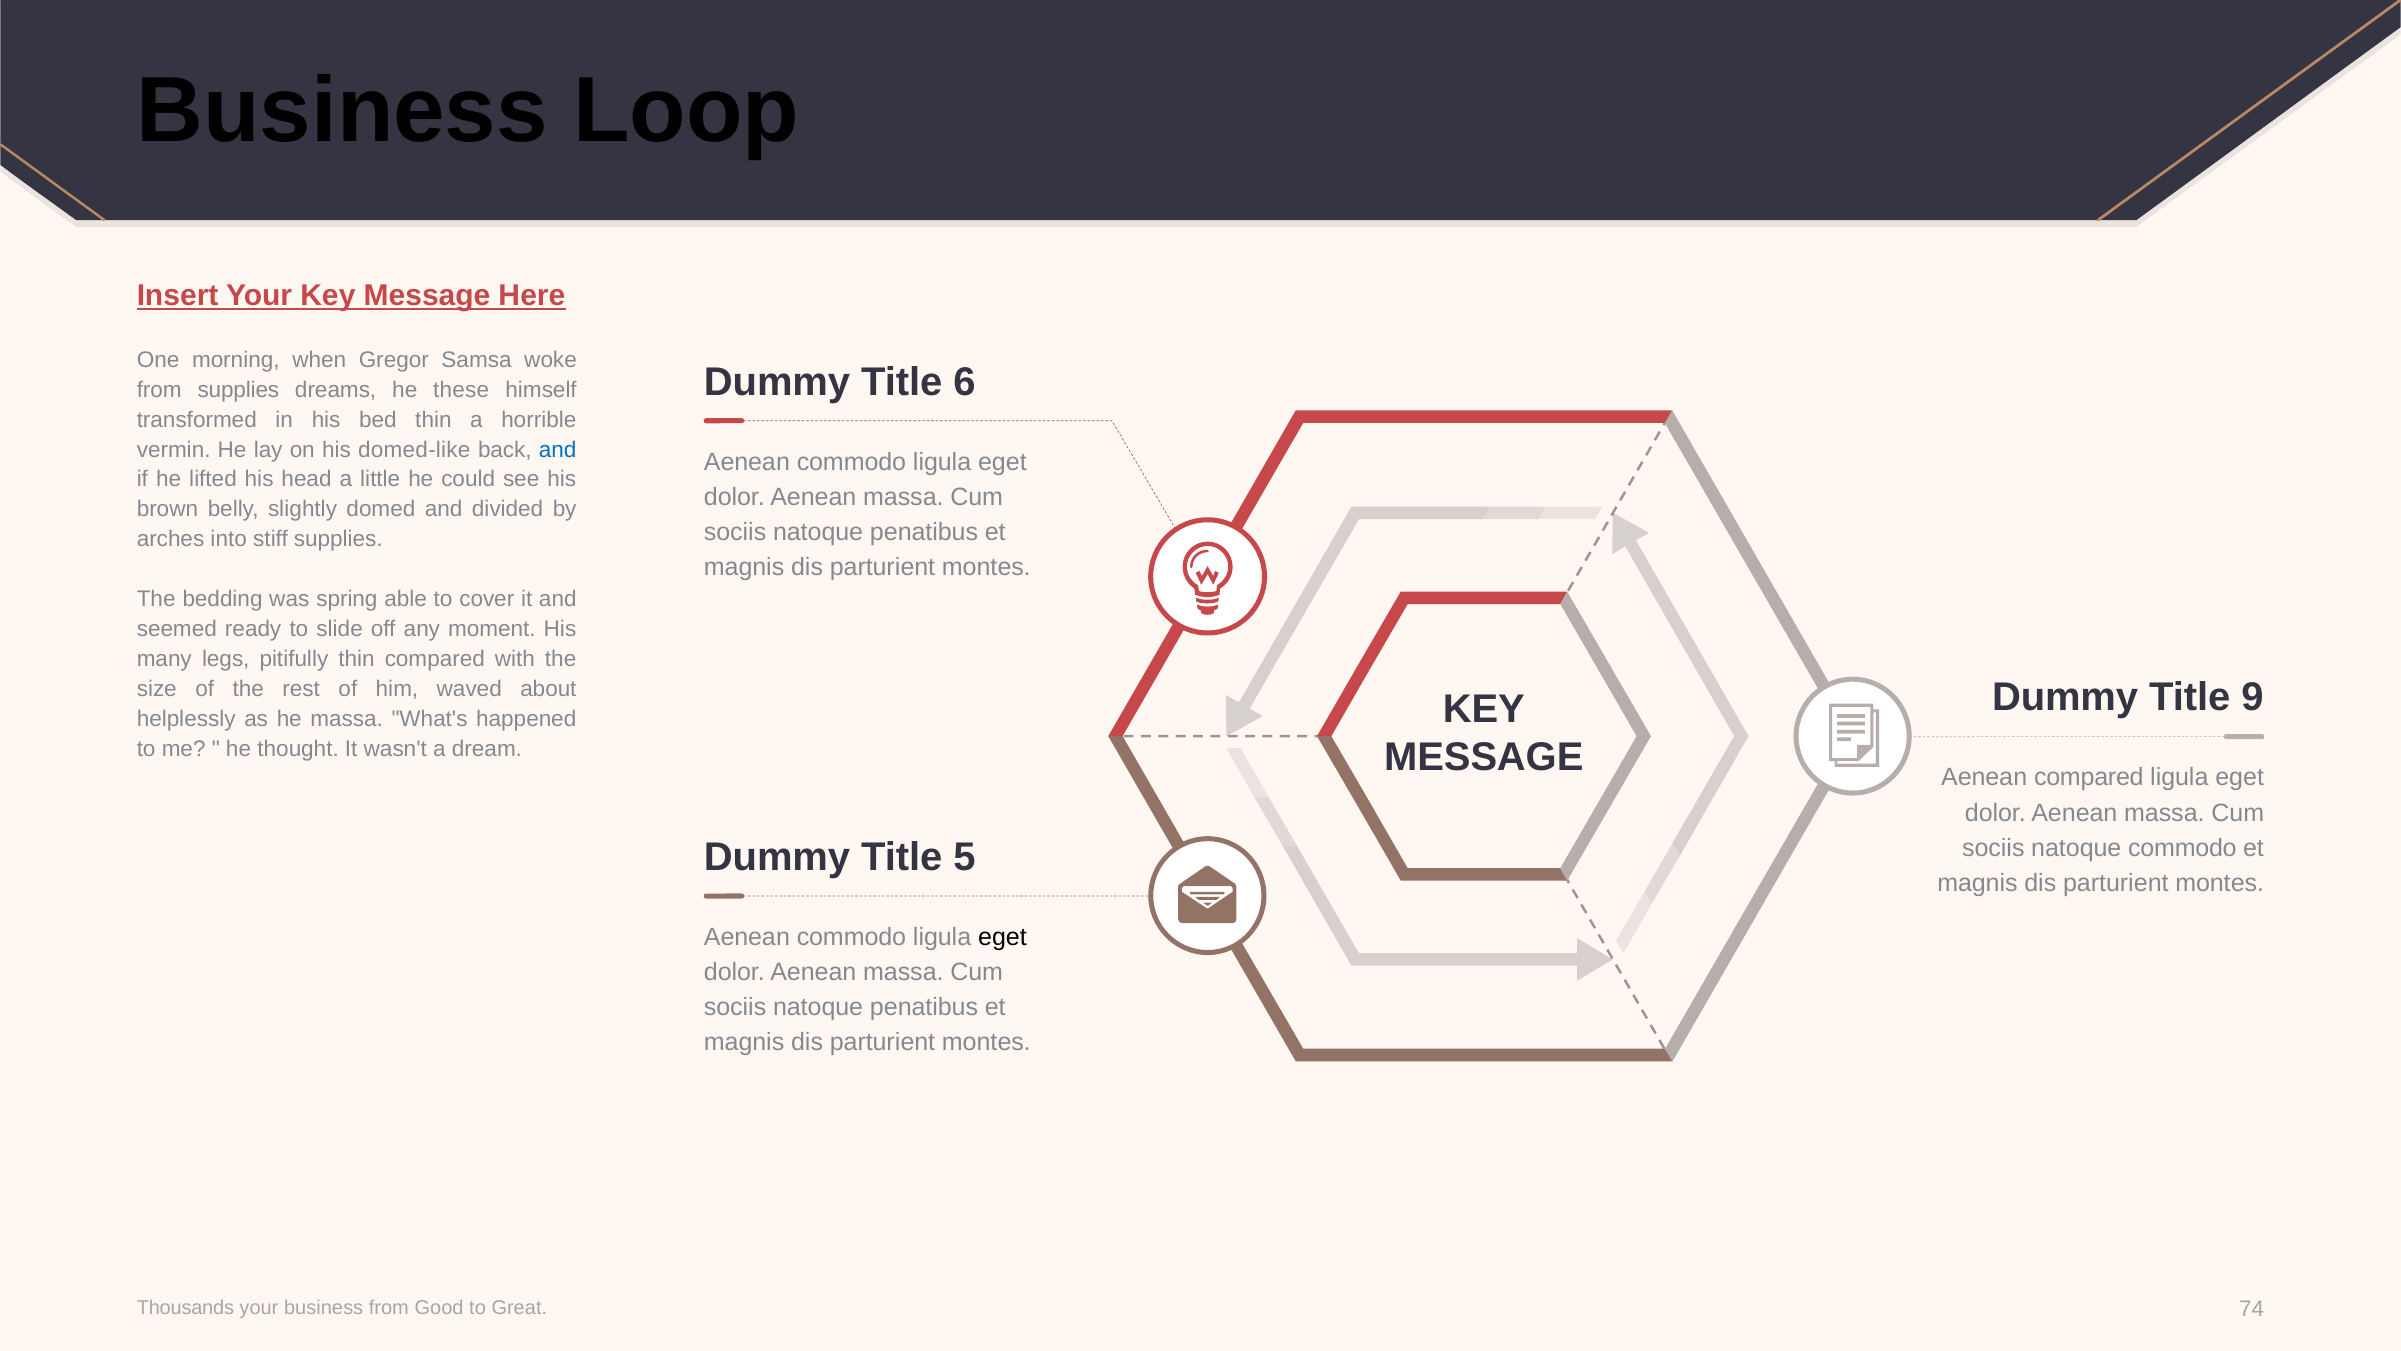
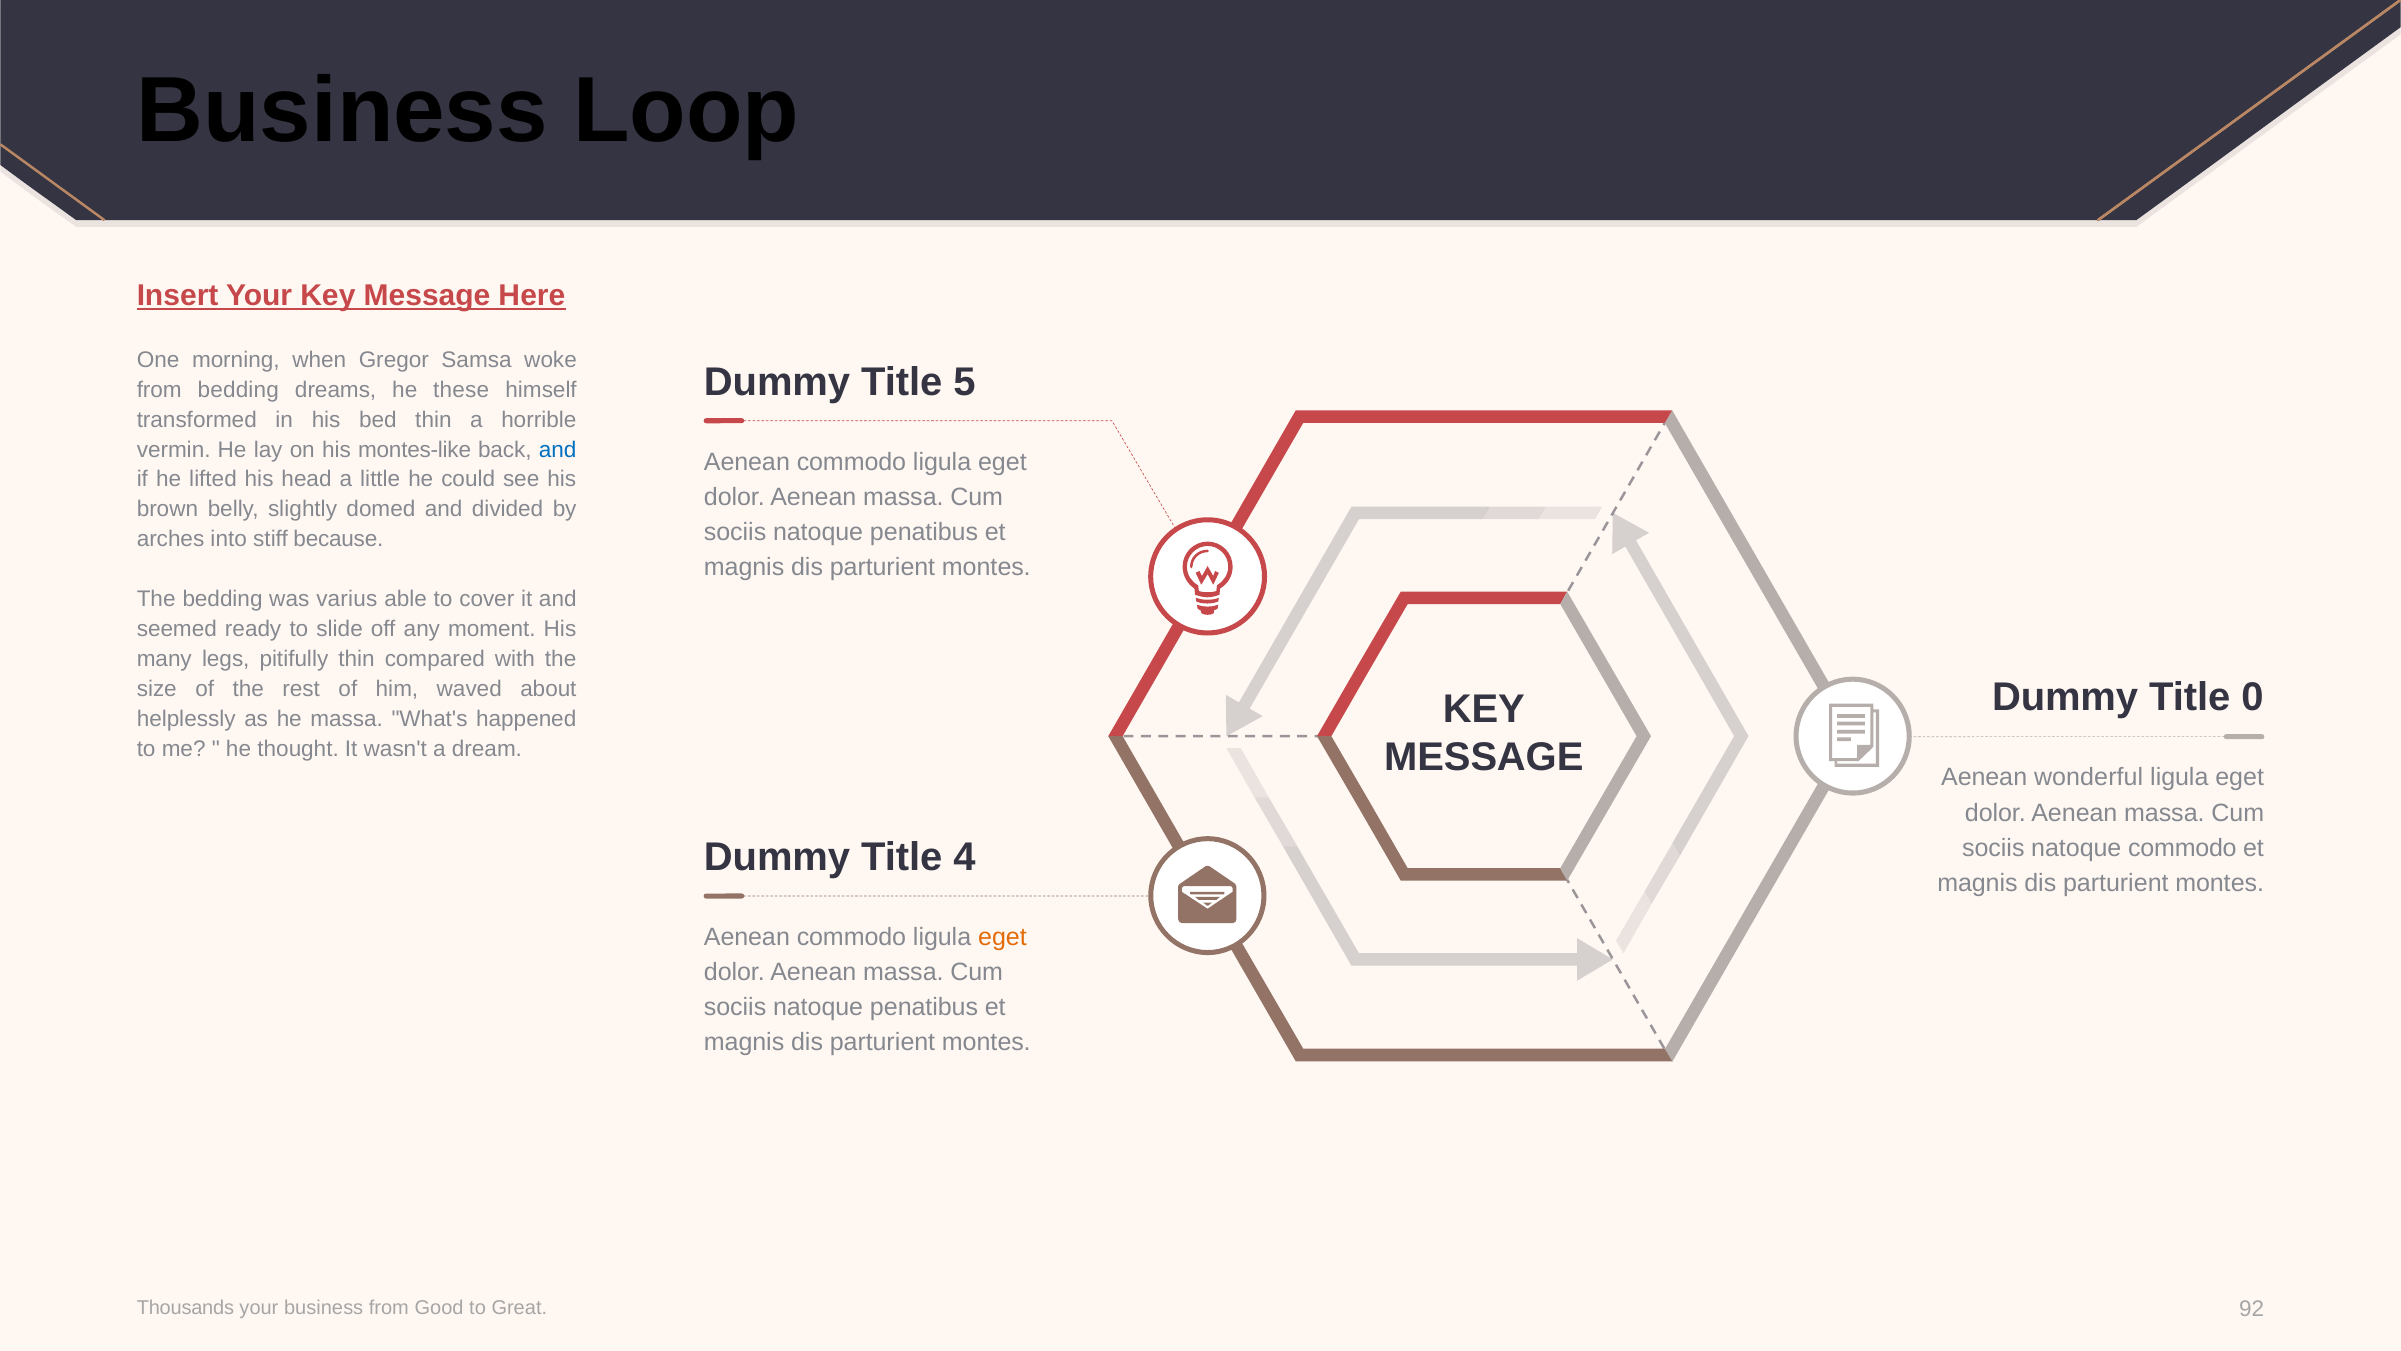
6: 6 -> 5 (965, 382)
from supplies: supplies -> bedding (238, 389)
domed-like: domed-like -> montes-like (415, 449)
stiff supplies: supplies -> because (338, 539)
spring: spring -> varius (347, 599)
9: 9 -> 0 (2253, 698)
Aenean compared: compared -> wonderful (2089, 777)
5: 5 -> 4 (965, 857)
eget colour: black -> orange (1002, 937)
74: 74 -> 92 (2252, 1309)
